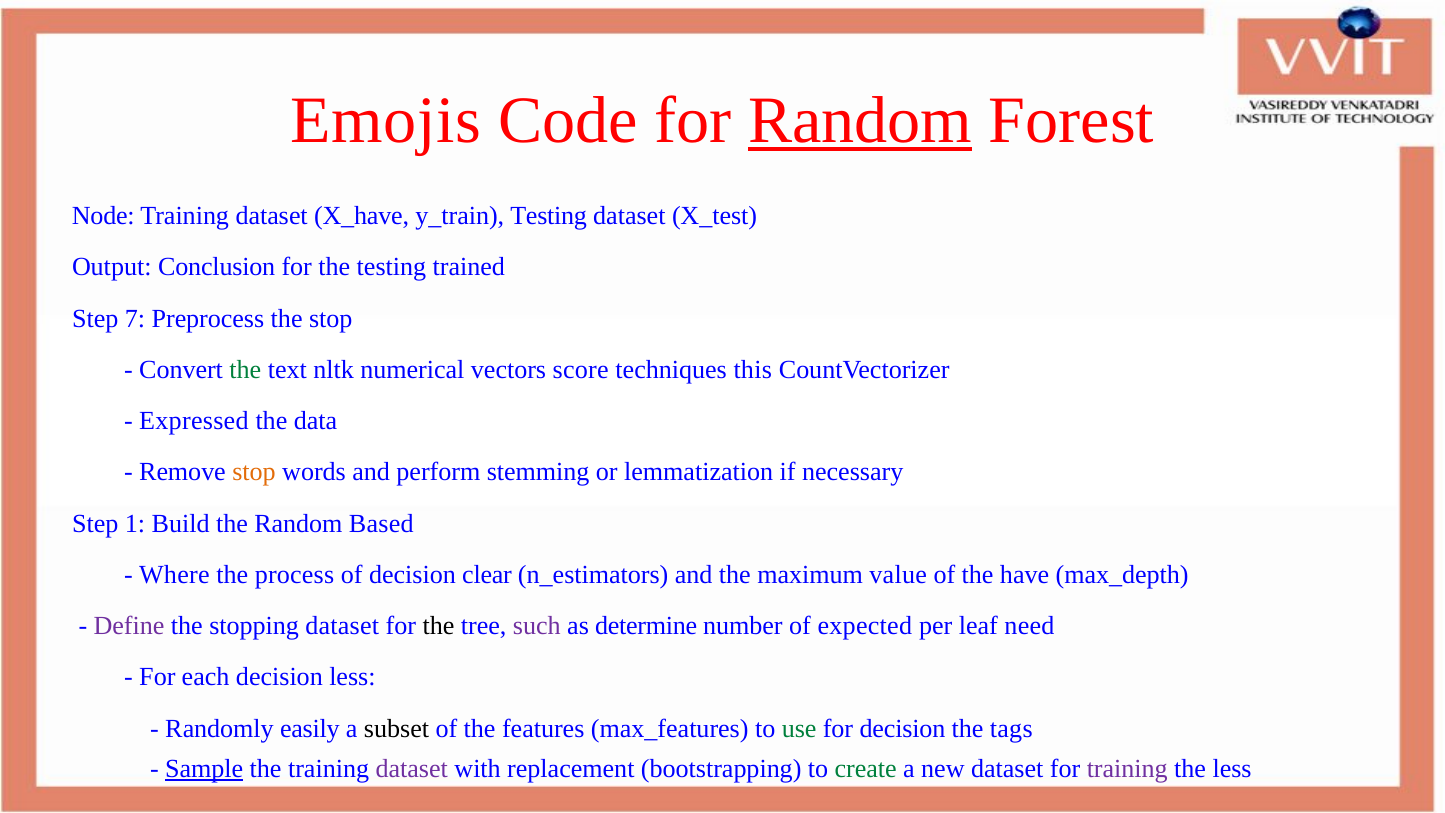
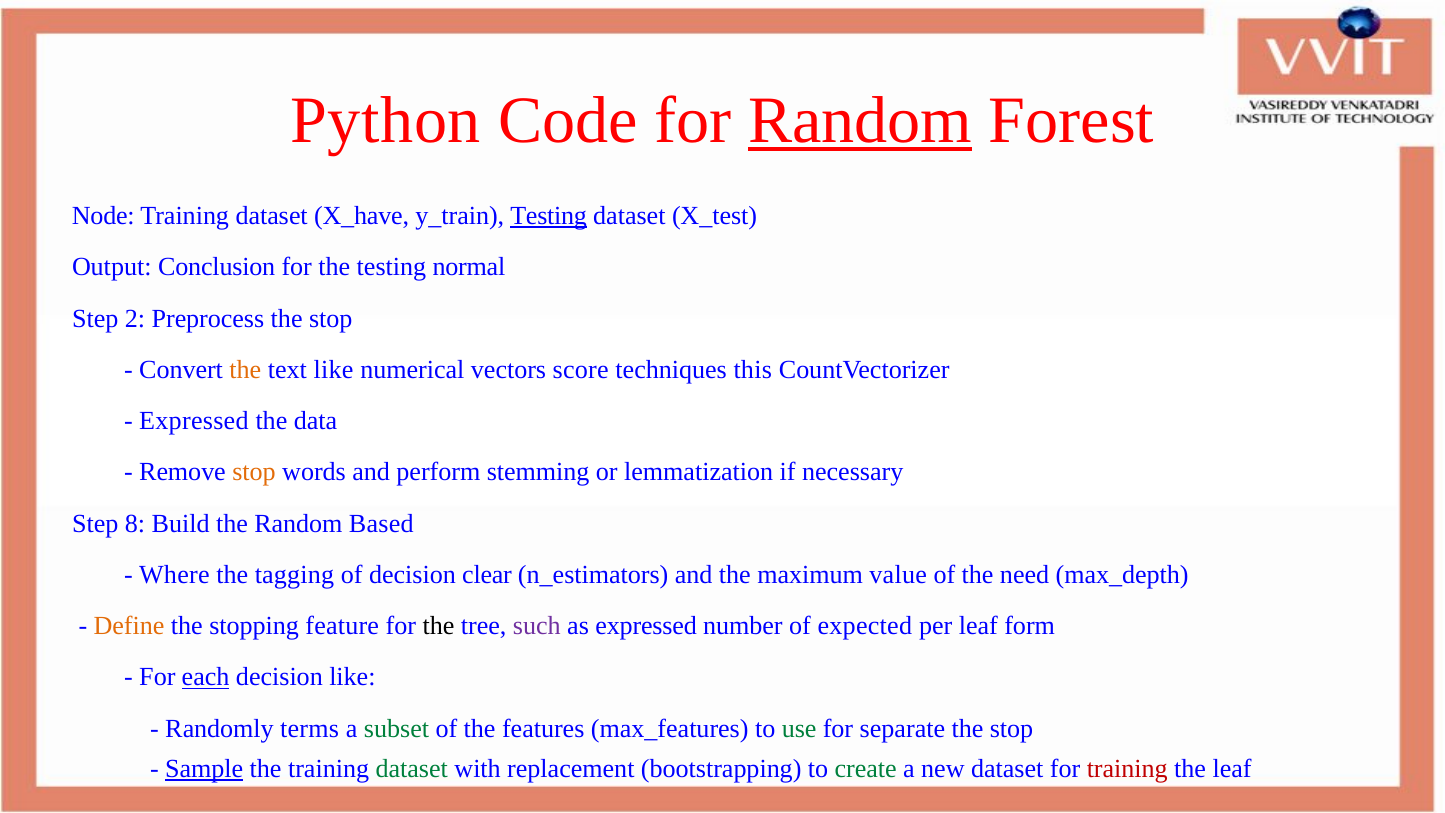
Emojis: Emojis -> Python (386, 120)
Testing underline: none -> present (549, 216)
trained: trained -> normal (469, 267)
7: 7 -> 2 (135, 318)
the colour: green -> orange (245, 370)
text nltk: nltk -> like (333, 370)
1: 1 -> 8 (135, 523)
process: process -> tagging (294, 575)
have: have -> need (1025, 575)
Define colour: purple -> orange (129, 626)
stopping dataset: dataset -> feature (342, 626)
as determine: determine -> expressed (646, 626)
need: need -> form (1030, 626)
each underline: none -> present (206, 677)
decision less: less -> like (352, 677)
easily: easily -> terms (310, 729)
subset colour: black -> green (397, 729)
for decision: decision -> separate (902, 729)
tags: tags -> stop (1011, 729)
dataset colour: purple -> green (412, 769)
training colour: purple -> red (1127, 769)
the less: less -> leaf (1232, 769)
